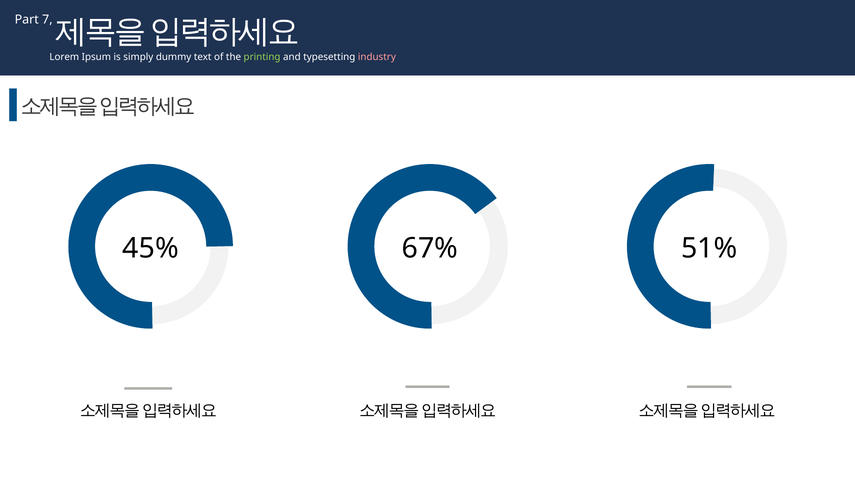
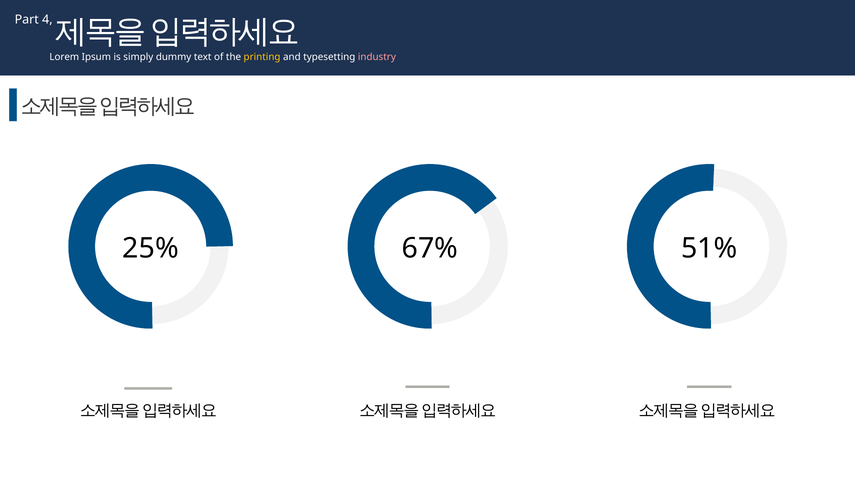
7: 7 -> 4 (47, 20)
printing colour: light green -> yellow (262, 57)
45%: 45% -> 25% (151, 248)
